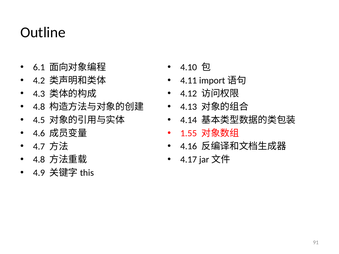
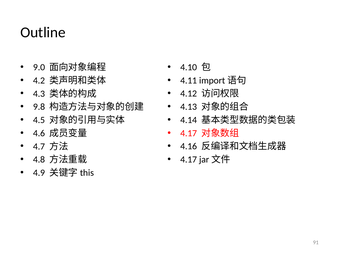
6.1: 6.1 -> 9.0 (39, 67)
4.8: 4.8 -> 9.8 (39, 107)
1.55: 1.55 -> 4.17 (189, 133)
